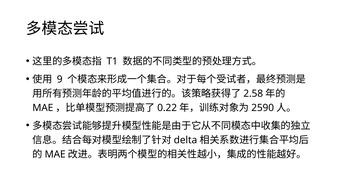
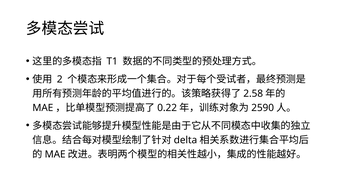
9: 9 -> 2 (60, 79)
